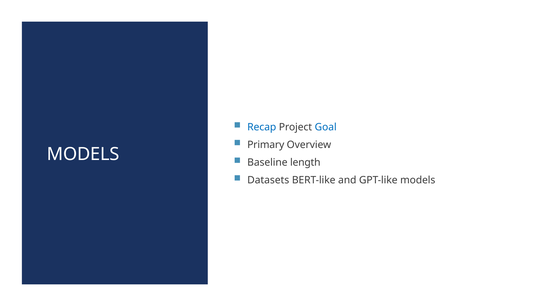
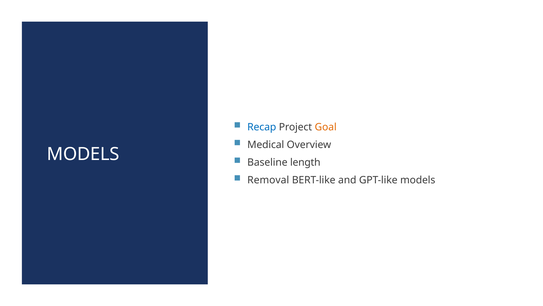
Goal colour: blue -> orange (326, 127)
Primary: Primary -> Medical (266, 144)
Datasets: Datasets -> Removal (268, 180)
